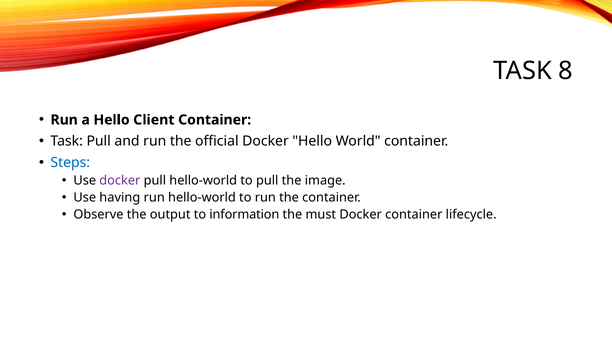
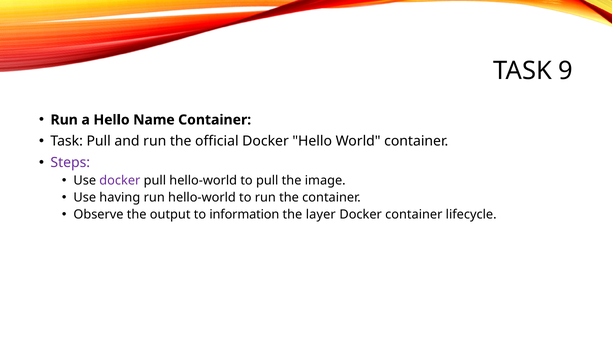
8: 8 -> 9 (566, 71)
Client: Client -> Name (154, 120)
Steps colour: blue -> purple (70, 163)
must: must -> layer (321, 215)
